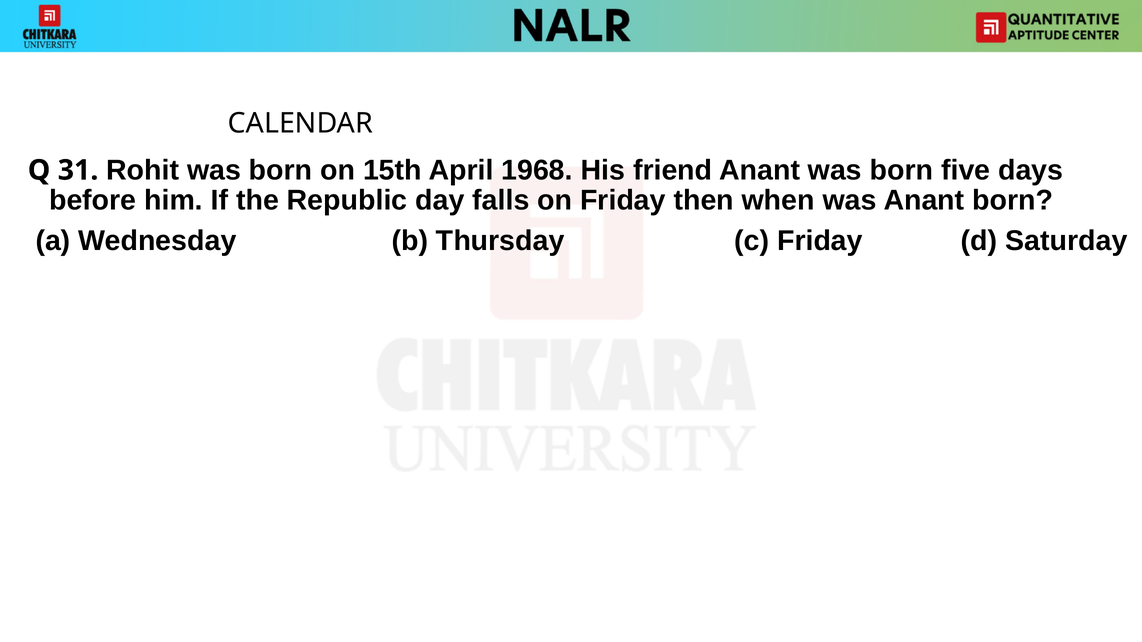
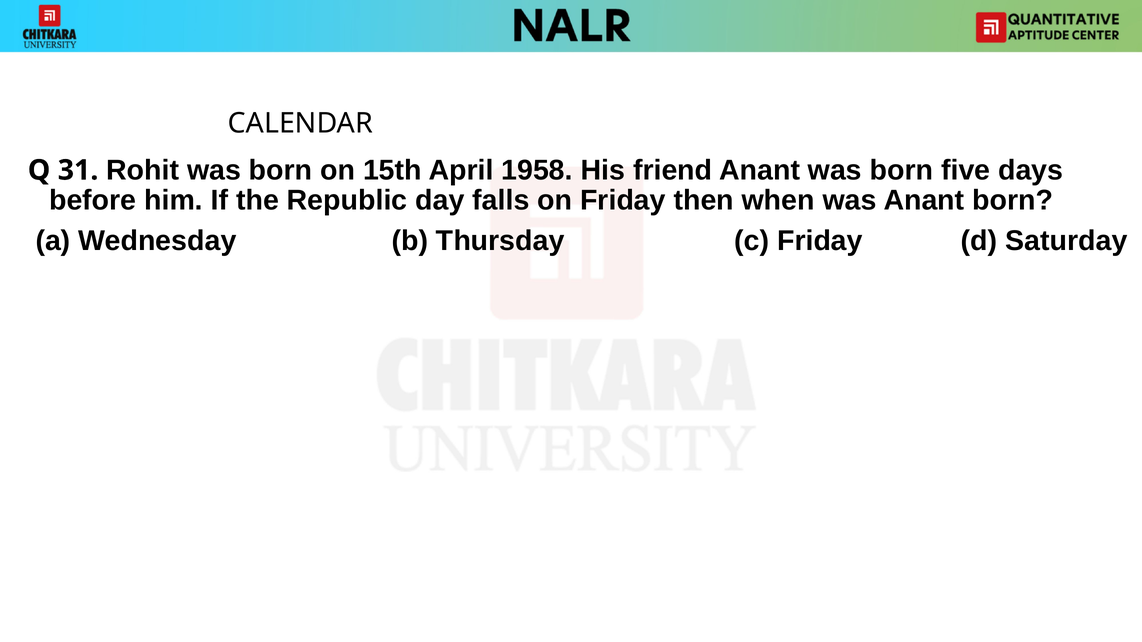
1968: 1968 -> 1958 (537, 170)
